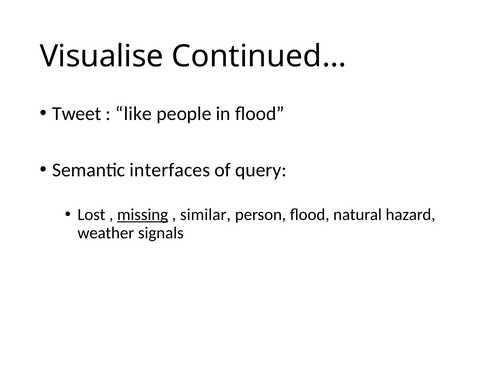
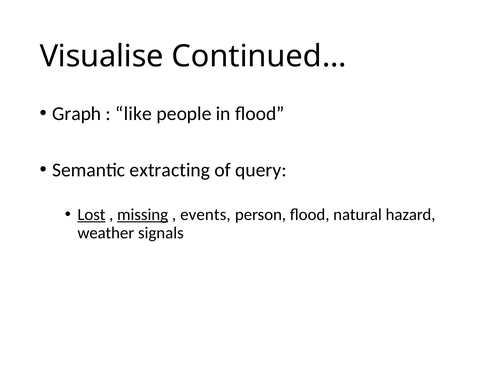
Tweet: Tweet -> Graph (77, 114)
interfaces: interfaces -> extracting (170, 170)
Lost underline: none -> present (91, 215)
similar: similar -> events (205, 215)
